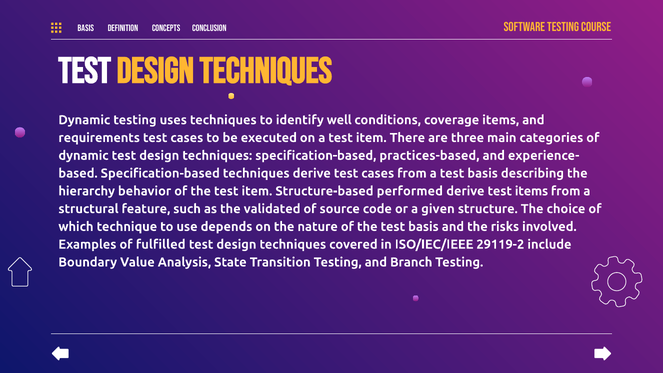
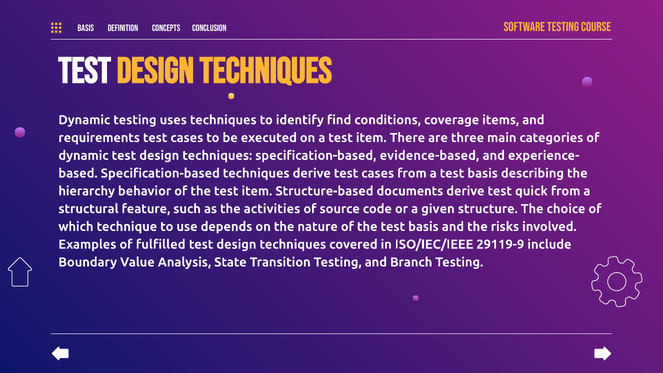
well: well -> find (339, 120)
practices-based: practices-based -> evidence-based (429, 155)
performed: performed -> documents (410, 191)
test items: items -> quick (531, 191)
validated: validated -> activities (272, 209)
29119-2: 29119-2 -> 29119-9 (500, 244)
